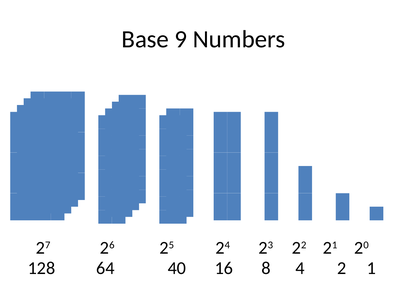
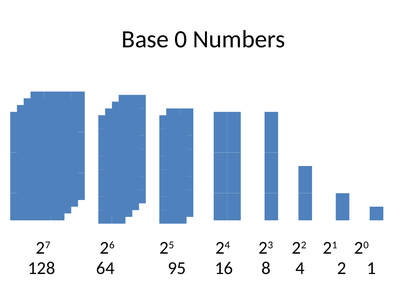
9: 9 -> 0 (181, 39)
40: 40 -> 95 (177, 269)
